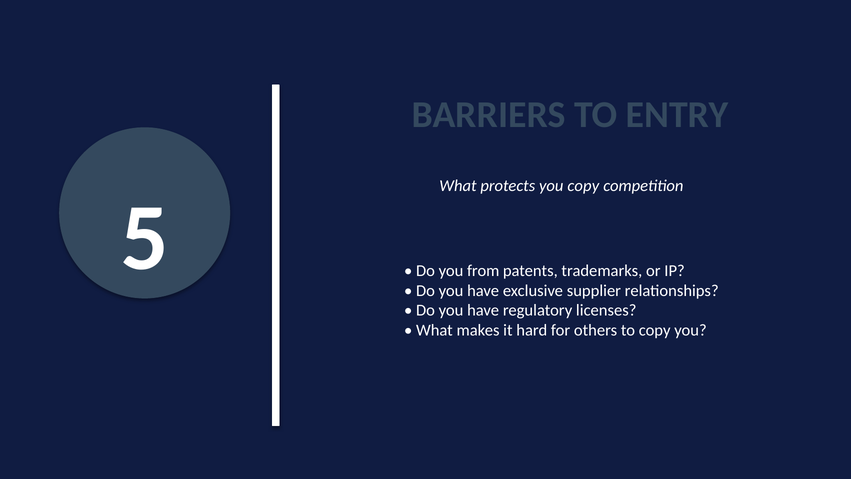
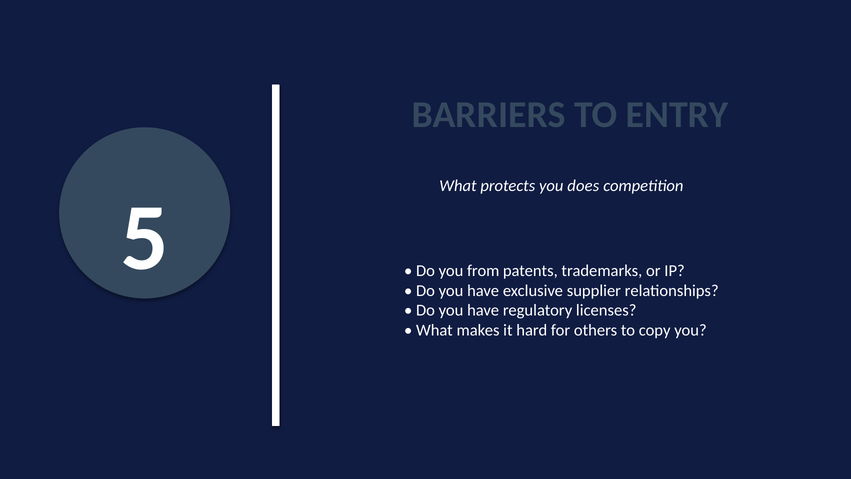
you copy: copy -> does (583, 185)
